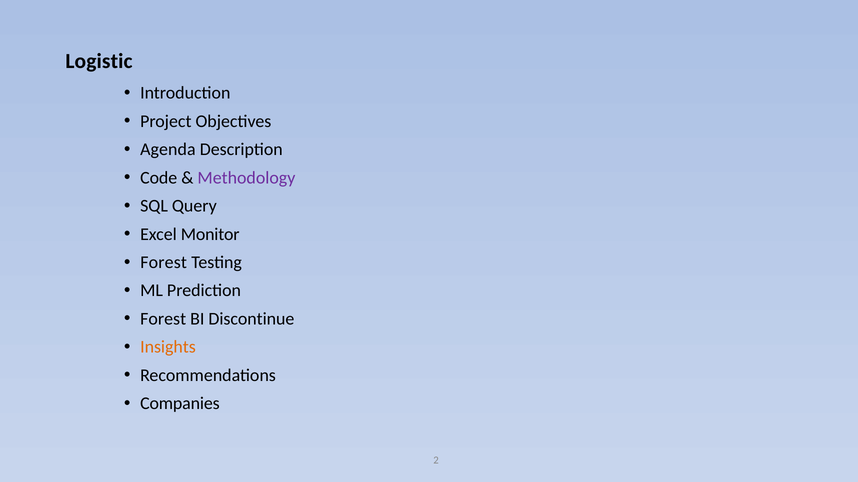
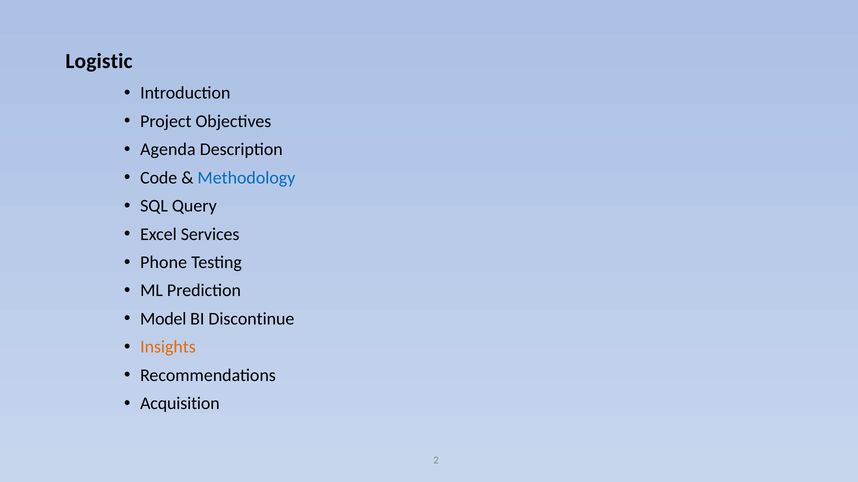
Methodology colour: purple -> blue (246, 178)
Monitor: Monitor -> Services (210, 234)
Forest: Forest -> Phone (164, 263)
Forest: Forest -> Model (163, 319)
Companies: Companies -> Acquisition (180, 404)
